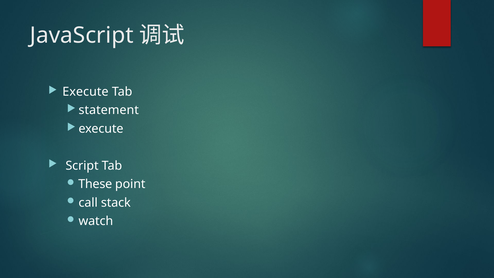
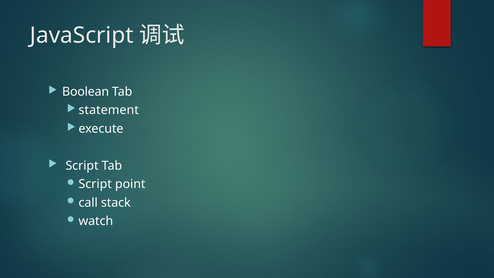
Execute: Execute -> Boolean (86, 92)
These: These -> Script (95, 184)
